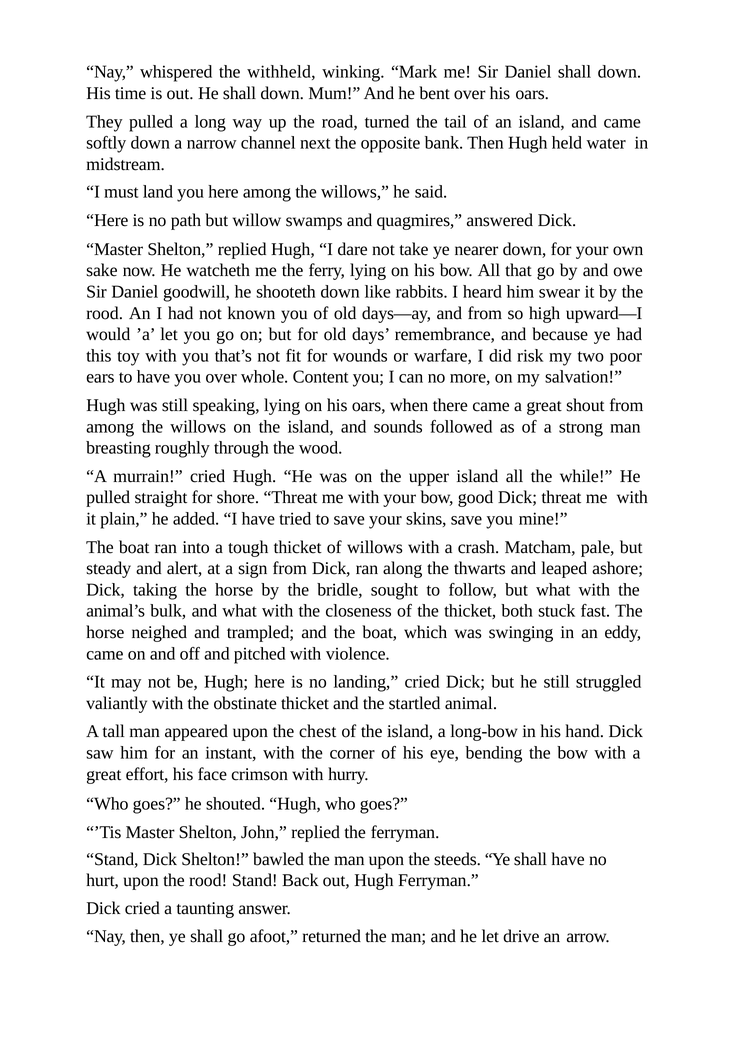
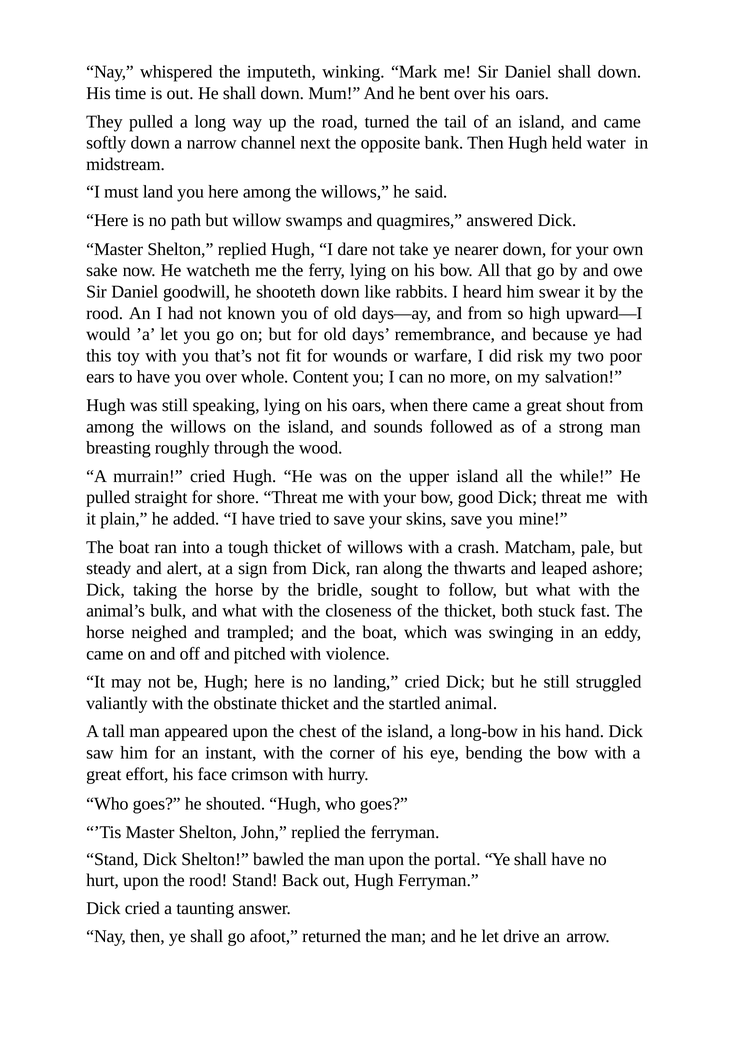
withheld: withheld -> imputeth (281, 72)
steeds: steeds -> portal (457, 859)
